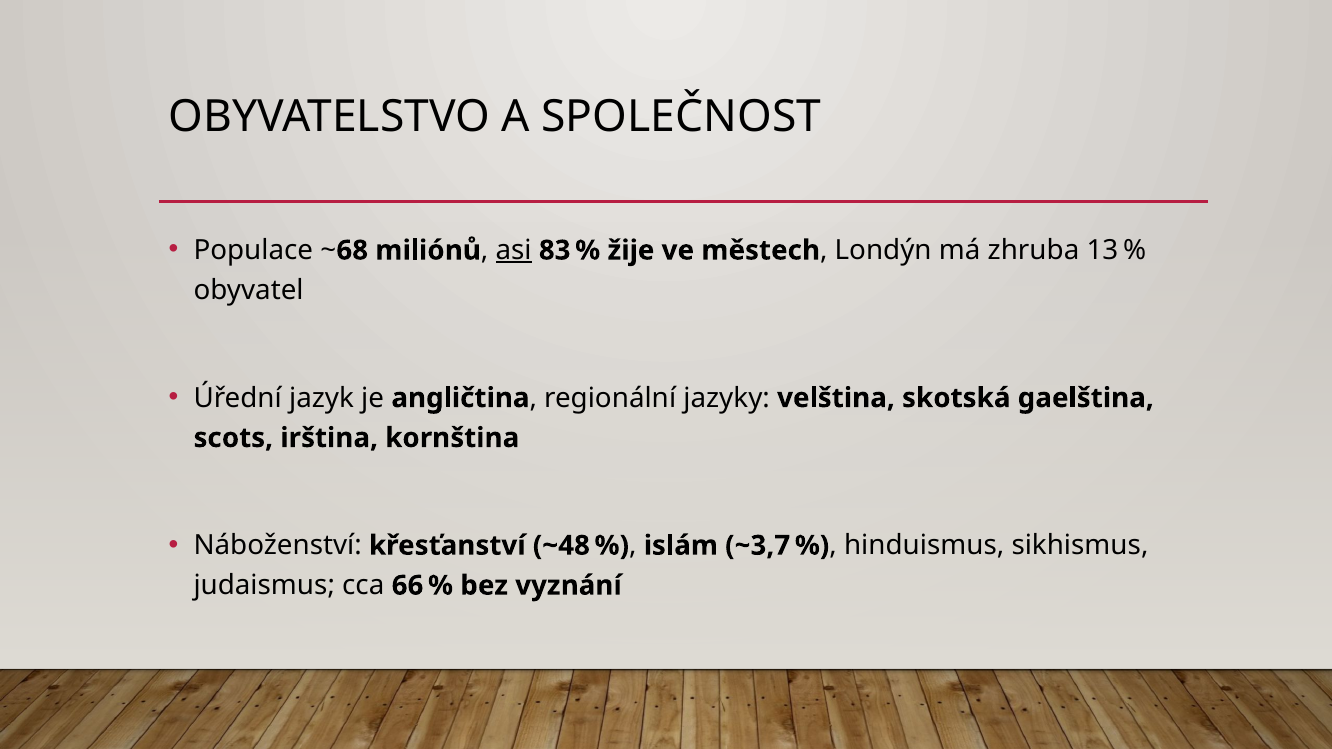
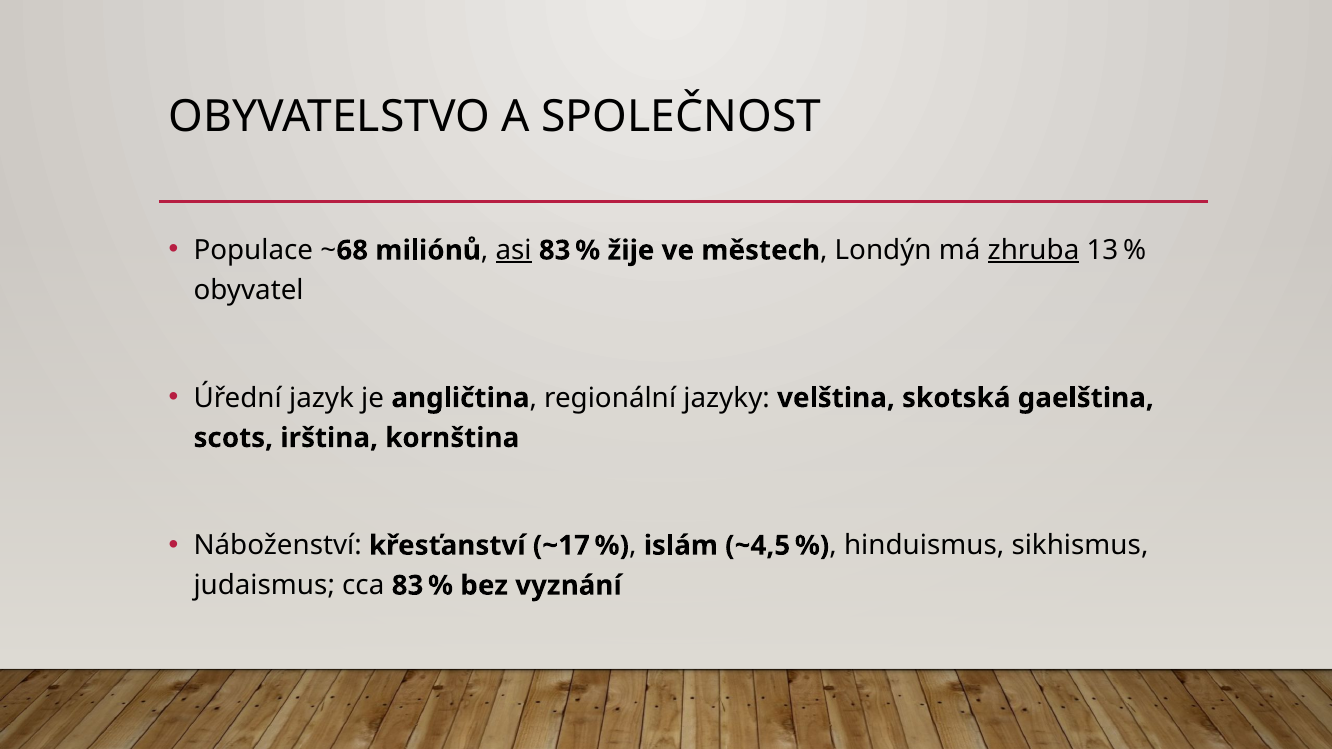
zhruba underline: none -> present (1034, 250)
~48: ~48 -> ~17 (561, 546)
~3,7: ~3,7 -> ~4,5 (758, 546)
cca 66: 66 -> 83 (408, 586)
